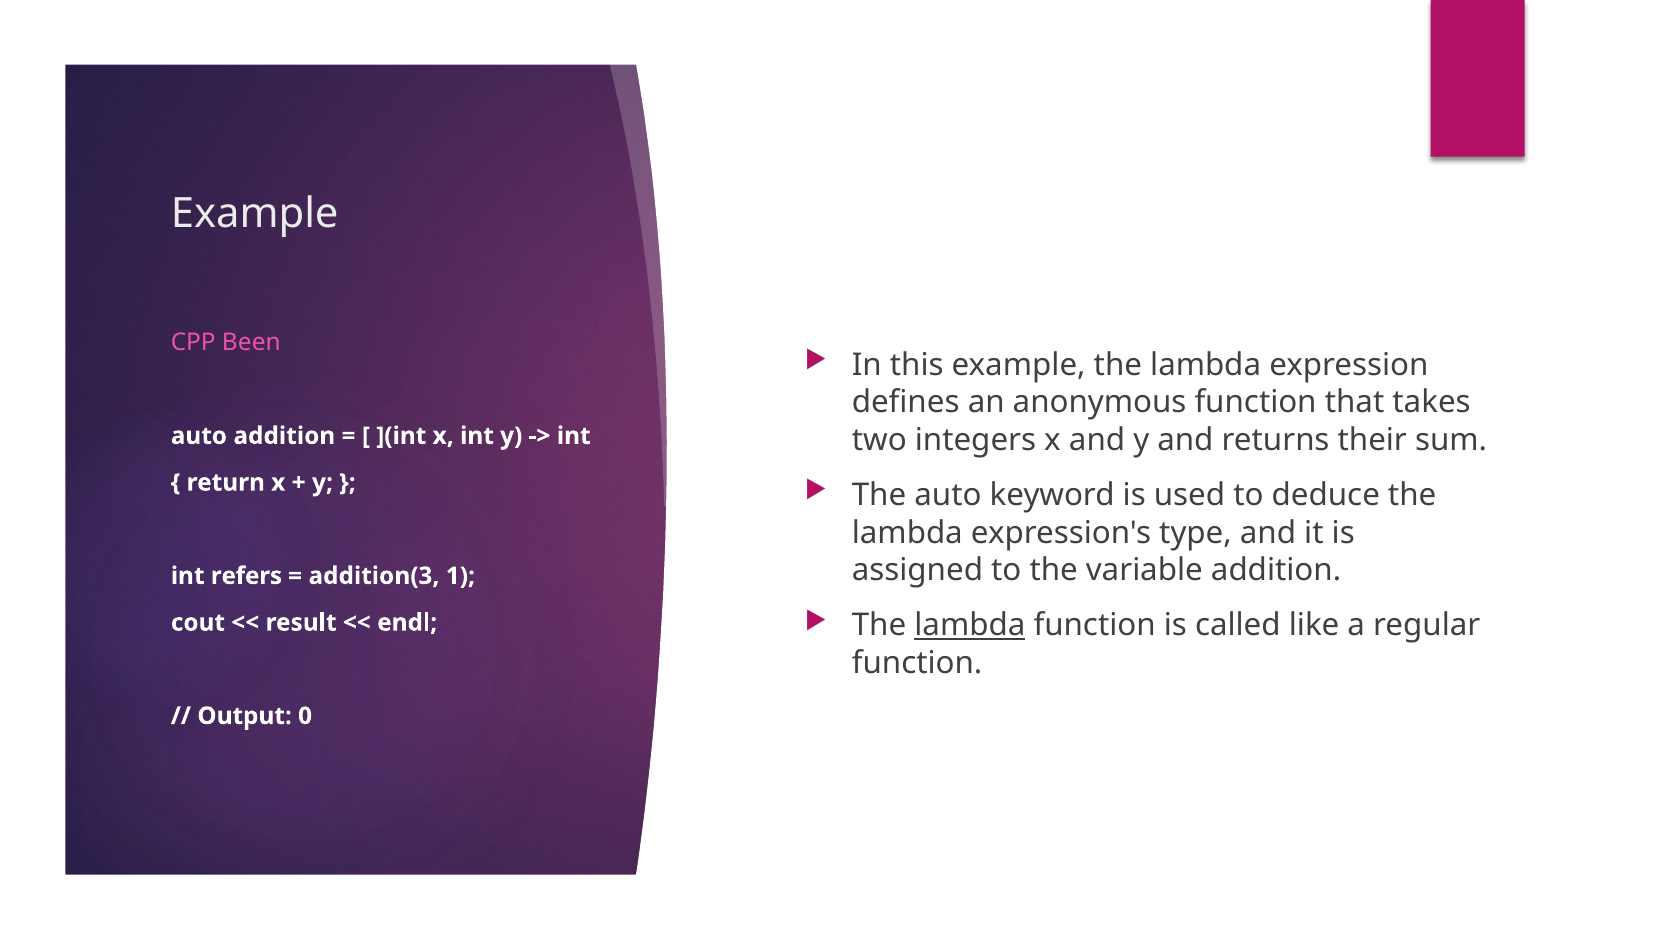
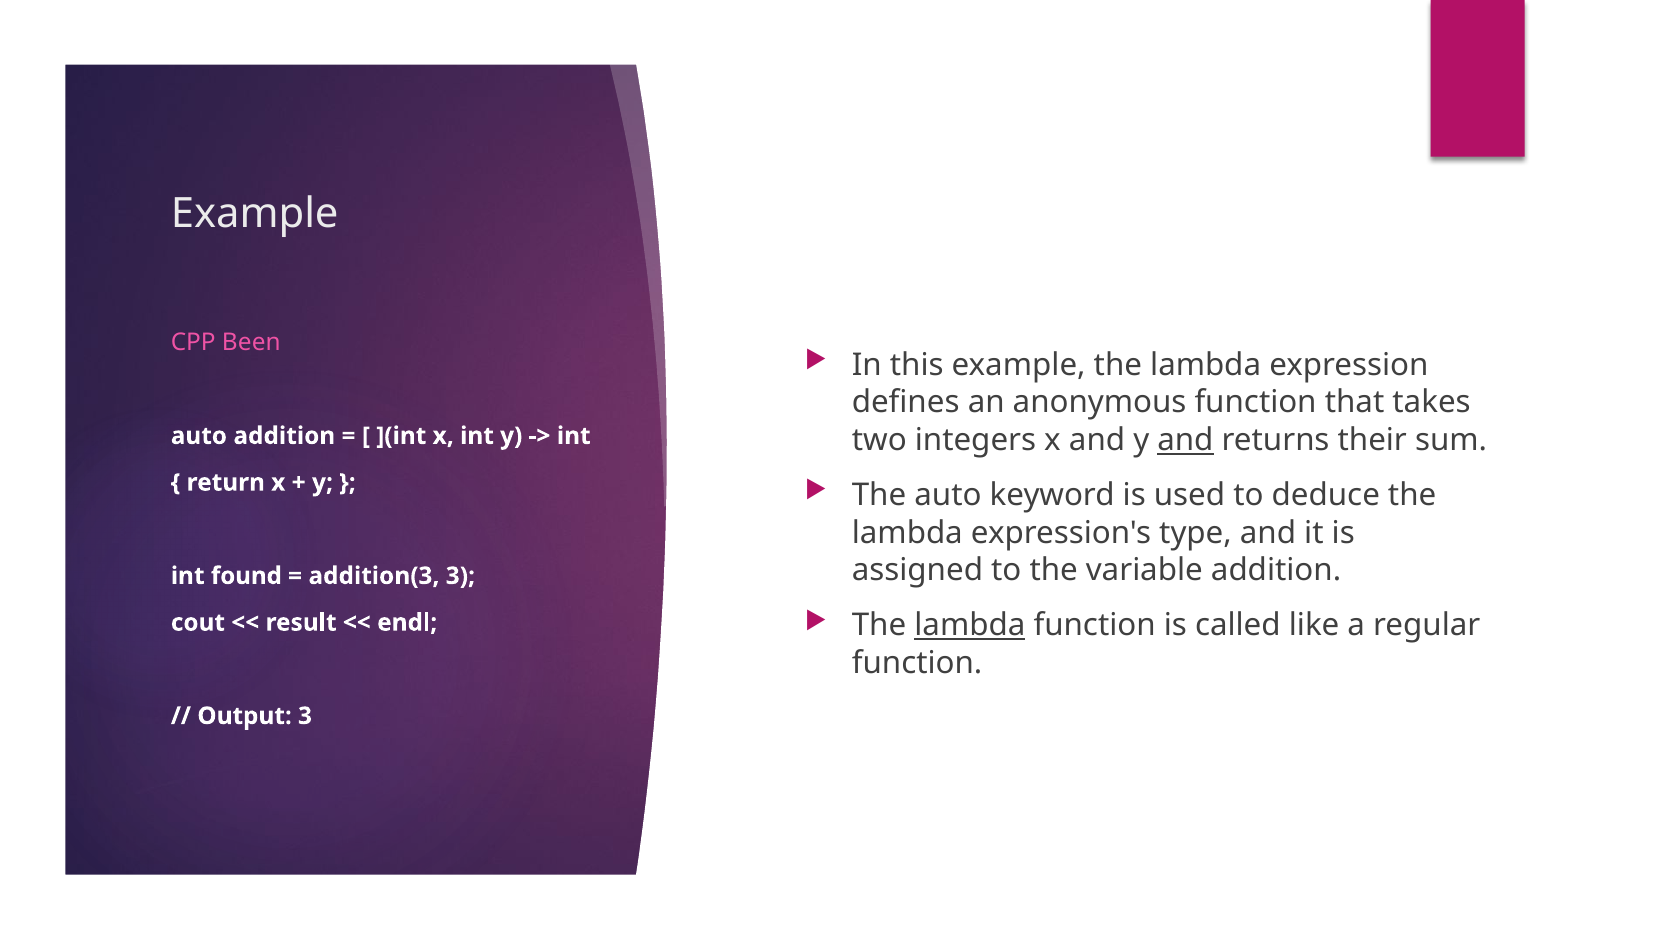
and underline: none -> present (1185, 440)
refers: refers -> found (246, 576)
addition(3 1: 1 -> 3 (460, 576)
Output 0: 0 -> 3 (305, 716)
